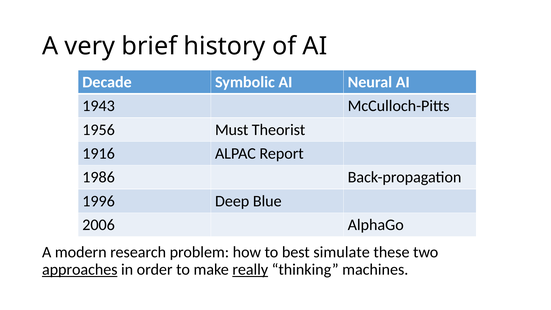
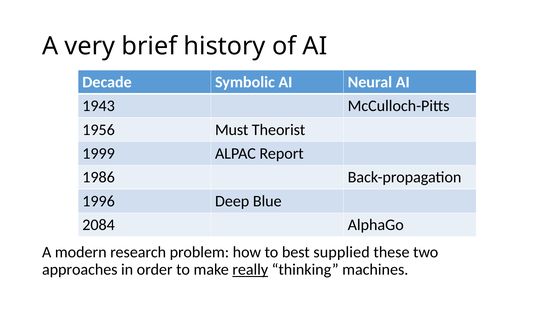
1916: 1916 -> 1999 (99, 153)
2006: 2006 -> 2084 (99, 225)
simulate: simulate -> supplied (342, 252)
approaches underline: present -> none (80, 269)
